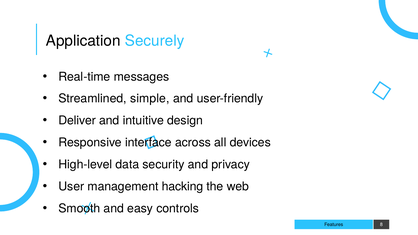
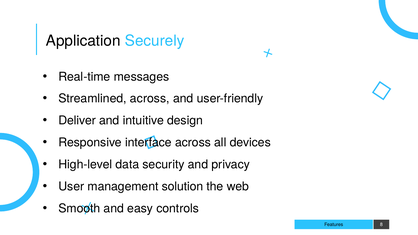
Streamlined simple: simple -> across (150, 99)
hacking: hacking -> solution (183, 187)
